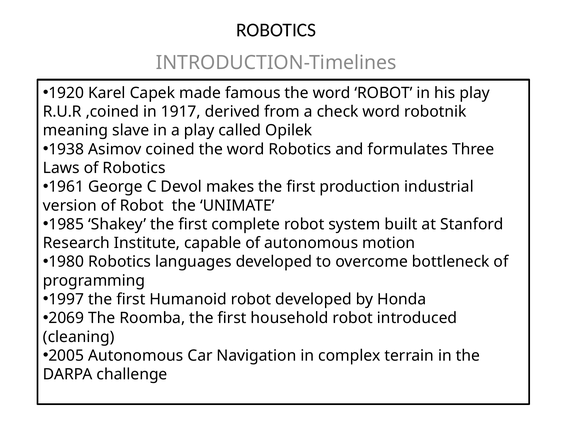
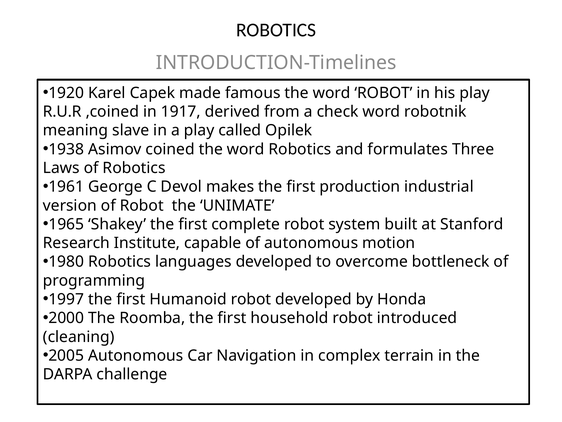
1985: 1985 -> 1965 (66, 224)
2069: 2069 -> 2000 (66, 318)
